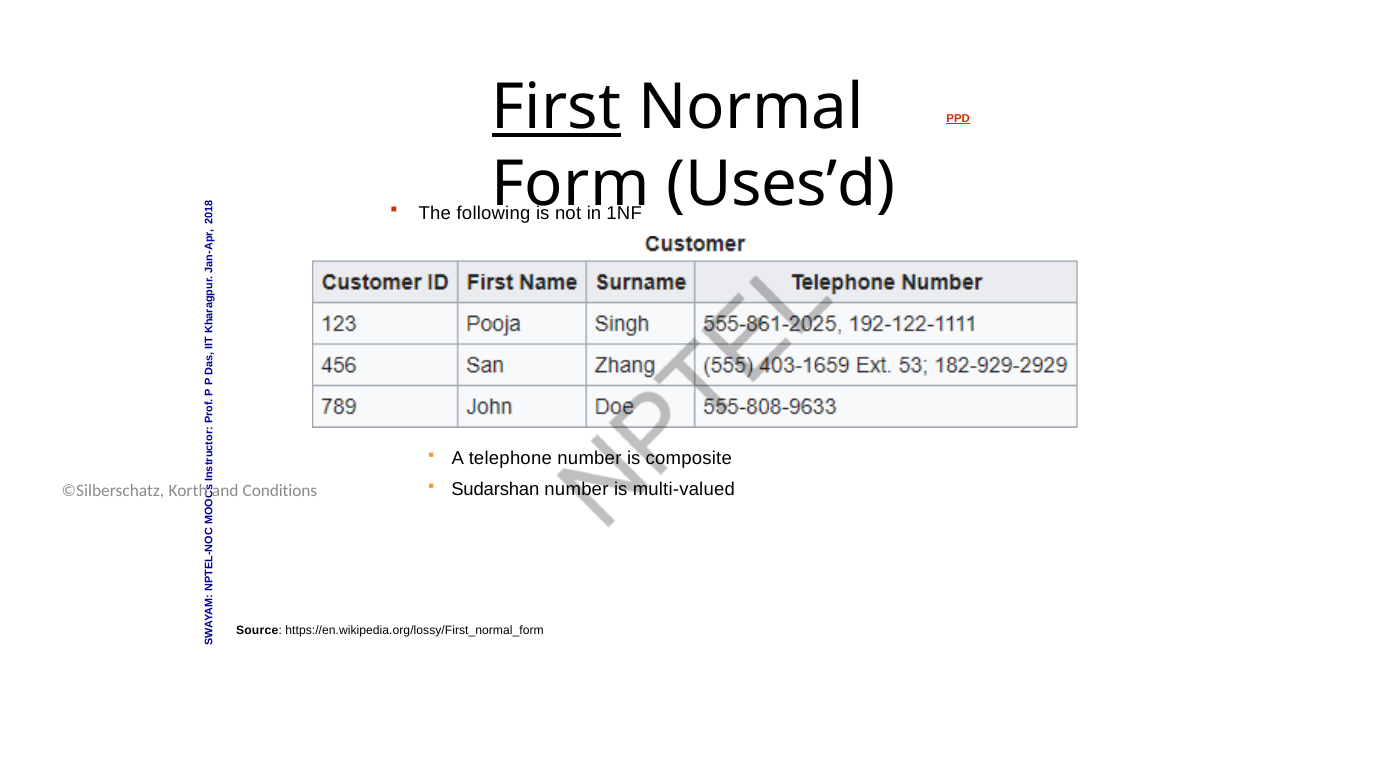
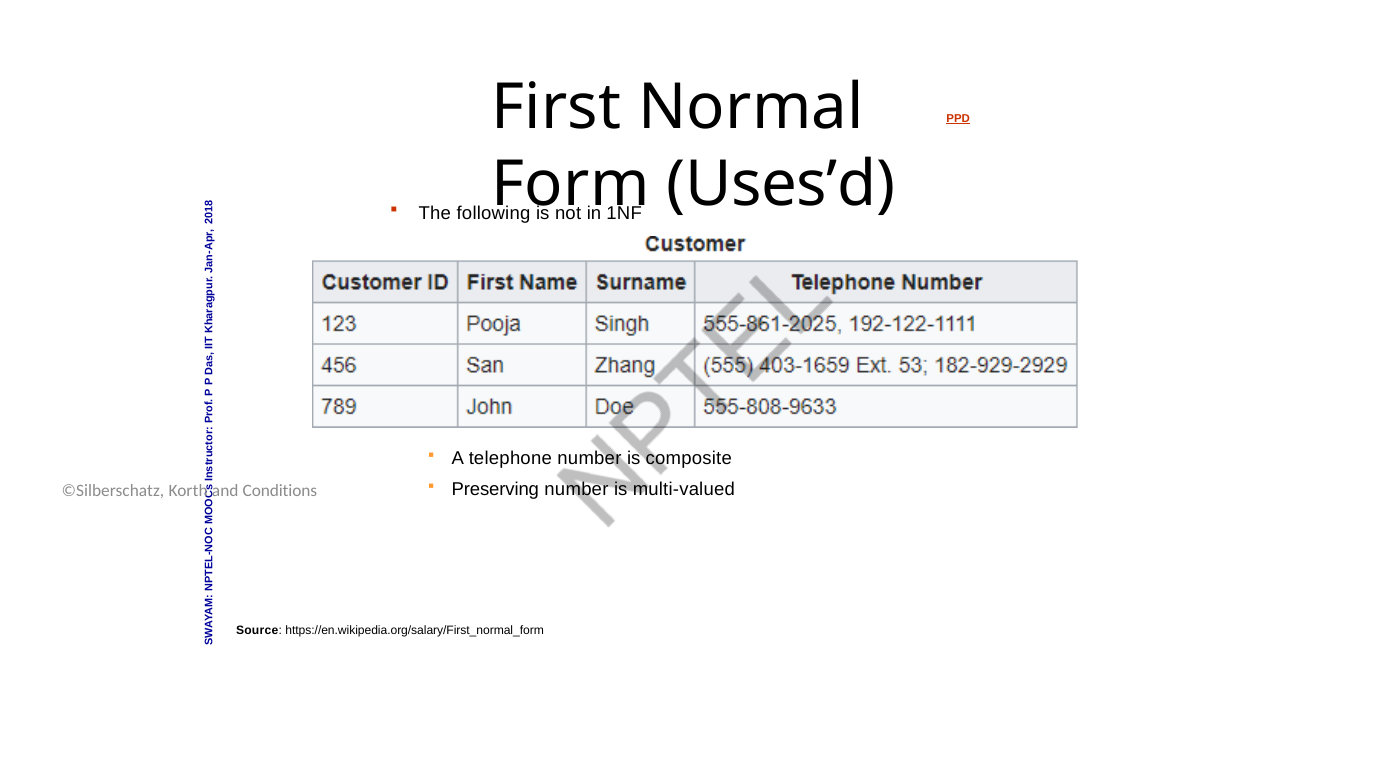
First underline: present -> none (556, 108)
Sudarshan: Sudarshan -> Preserving (495, 489)
https://en.wikipedia.org/lossy/First_normal_form: https://en.wikipedia.org/lossy/First_normal_form -> https://en.wikipedia.org/salary/First_normal_form (415, 631)
